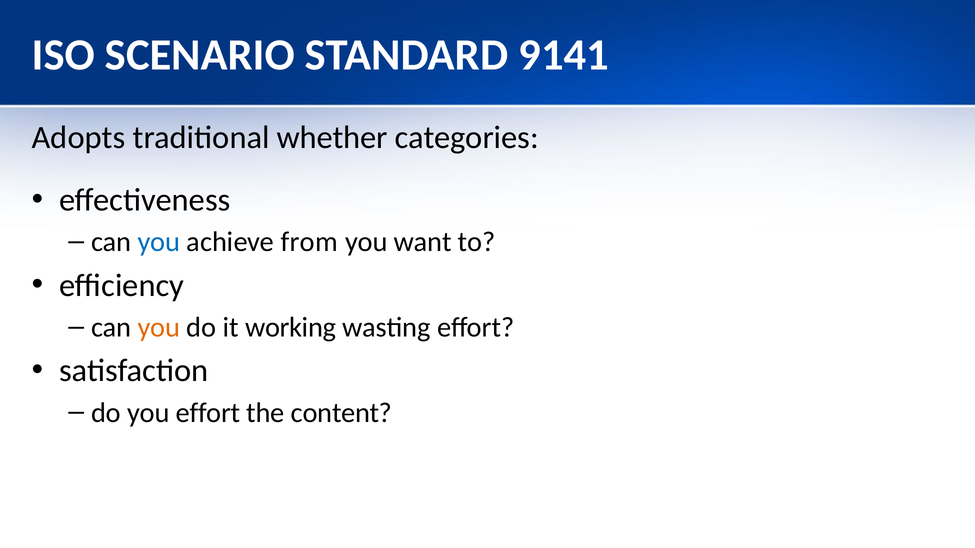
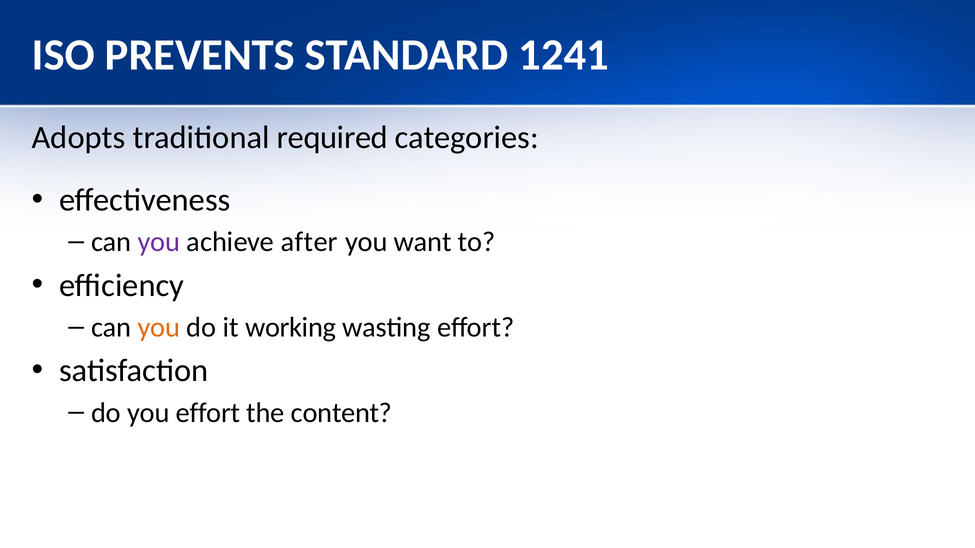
SCENARIO: SCENARIO -> PREVENTS (200, 55)
9141: 9141 -> 1241 (564, 55)
whether: whether -> required (332, 138)
you colour: blue -> purple (159, 242)
from: from -> after (309, 242)
